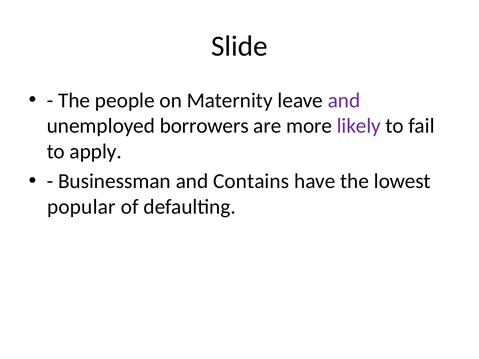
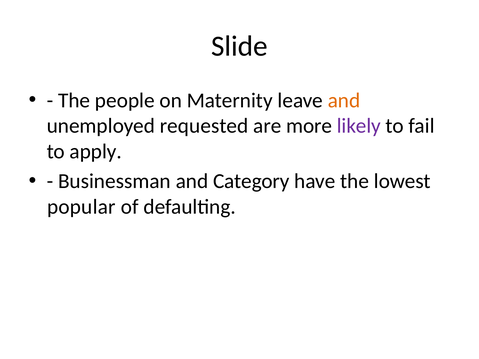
and colour: purple -> orange (344, 100)
borrowers: borrowers -> requested (204, 126)
Contains: Contains -> Category (251, 181)
